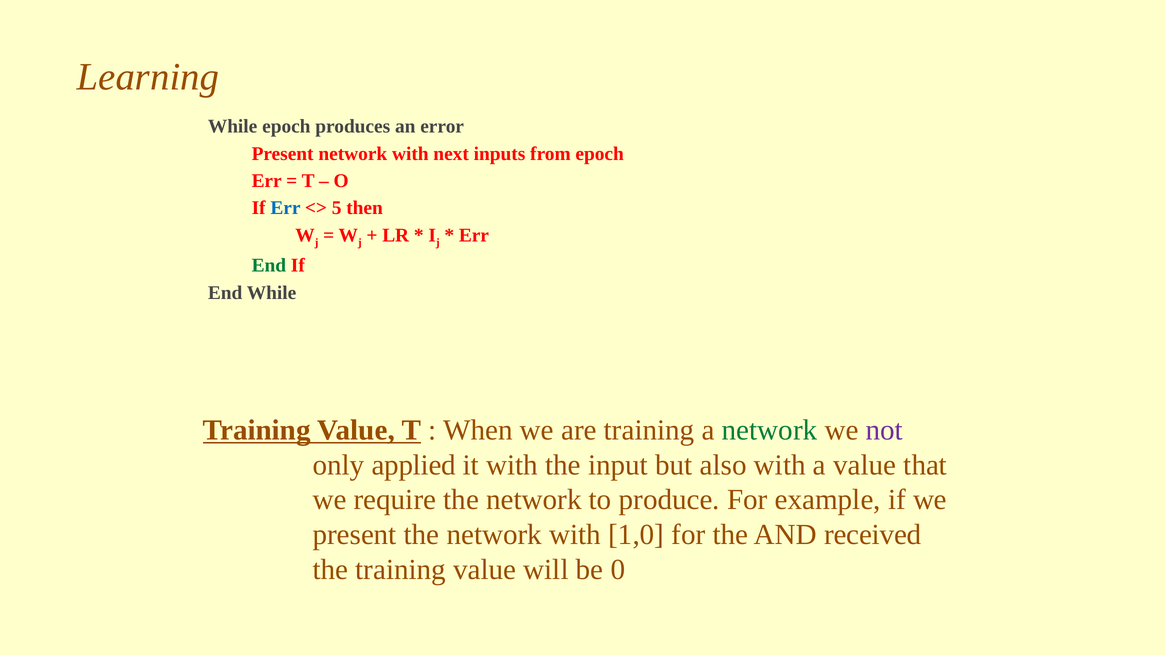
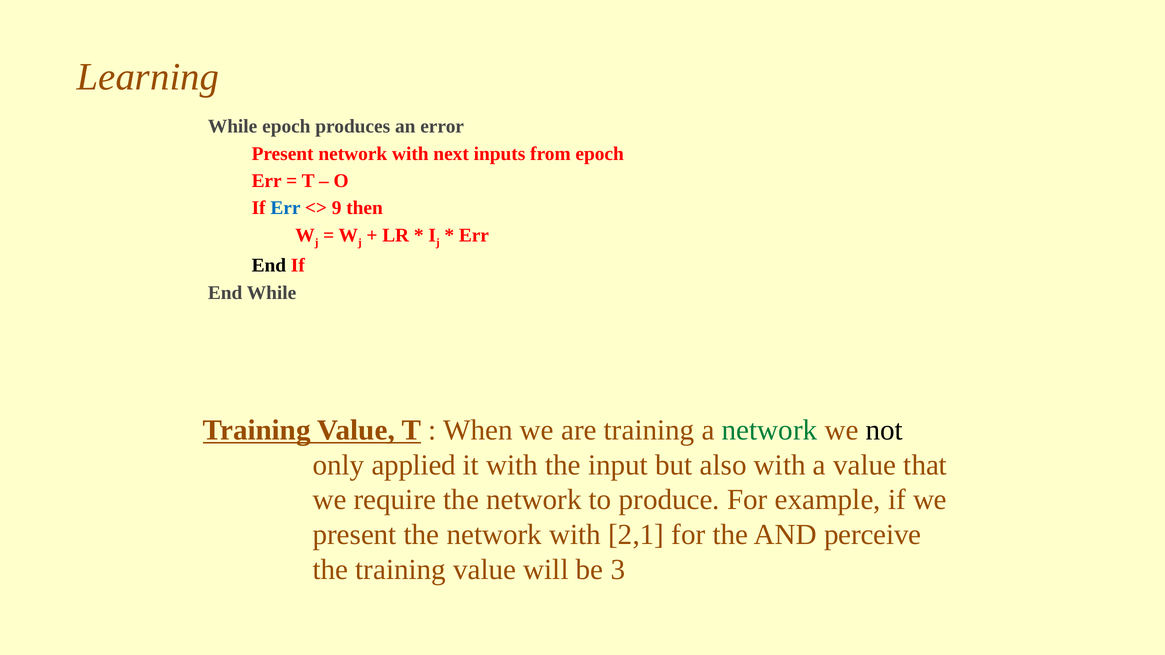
5: 5 -> 9 (337, 208)
End colour: green -> black (269, 266)
not colour: purple -> black (884, 430)
1,0: 1,0 -> 2,1 (636, 535)
received: received -> perceive (873, 535)
0: 0 -> 3 (618, 570)
